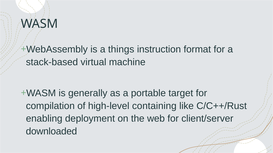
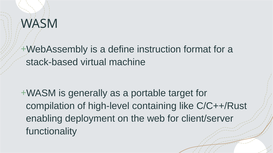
things: things -> define (121, 50)
downloaded: downloaded -> functionality (51, 132)
